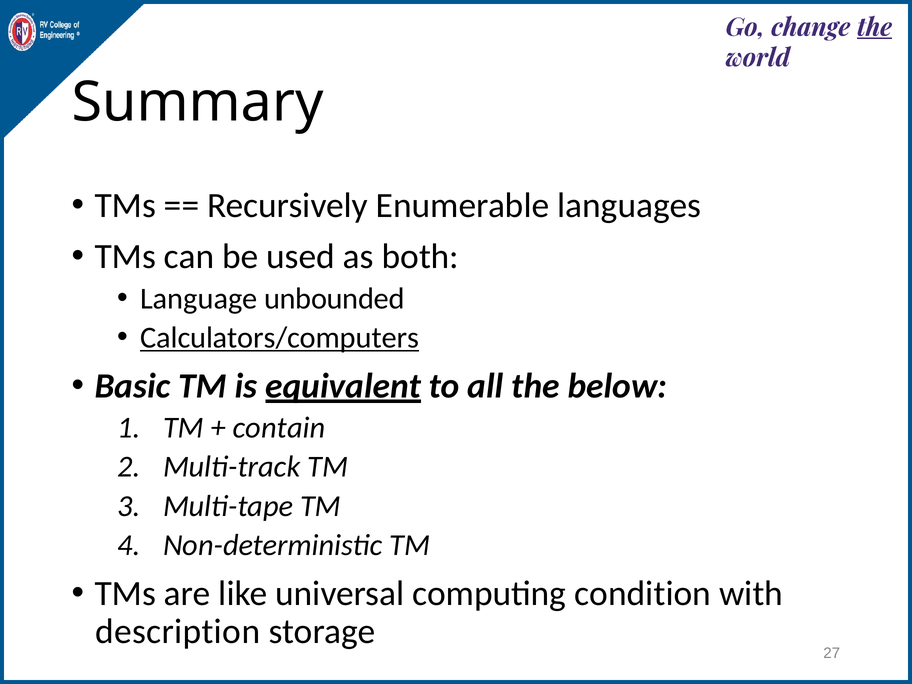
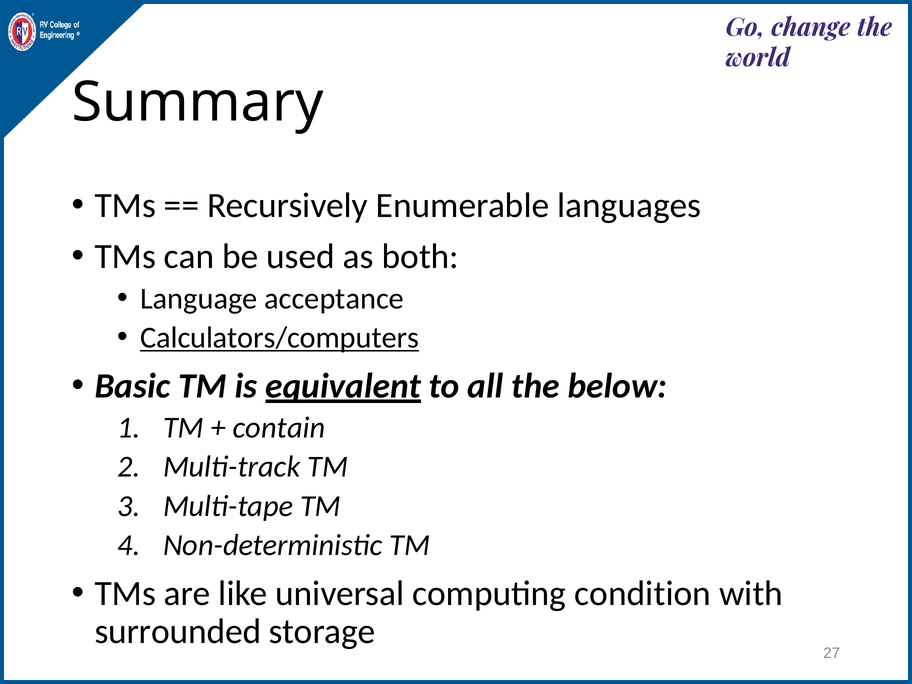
the underline: present -> none (874, 27)
unbounded: unbounded -> acceptance (334, 299)
description: description -> surrounded (178, 632)
